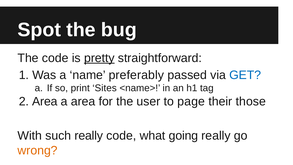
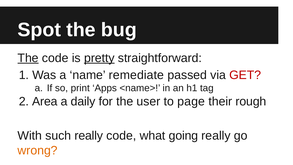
The underline: none -> present (28, 58)
preferably: preferably -> remediate (136, 75)
GET colour: blue -> red (245, 75)
Sites: Sites -> Apps (105, 88)
a area: area -> daily (83, 101)
those: those -> rough (251, 101)
